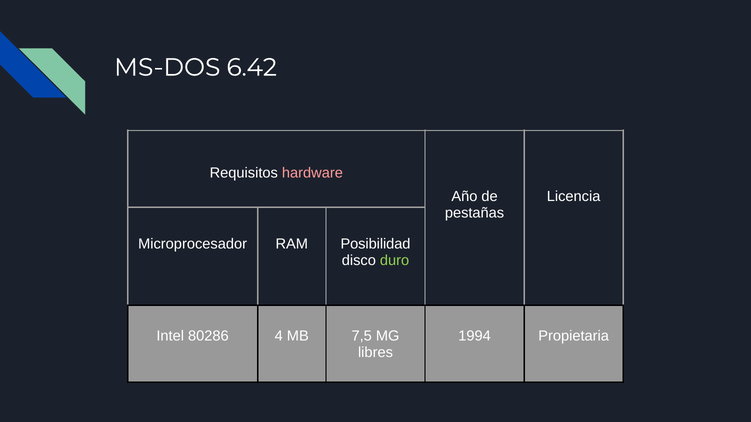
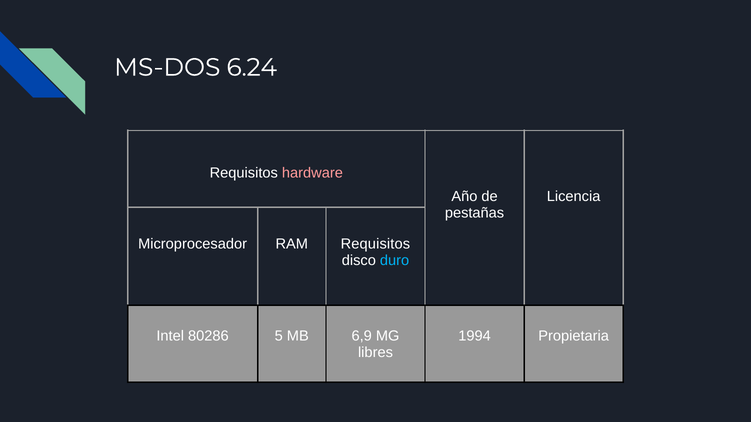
6.42: 6.42 -> 6.24 (252, 67)
RAM Posibilidad: Posibilidad -> Requisitos (375, 244)
duro colour: light green -> light blue (395, 261)
4: 4 -> 5 (279, 336)
7,5: 7,5 -> 6,9 (362, 336)
